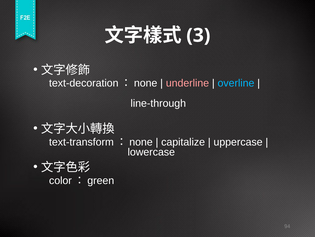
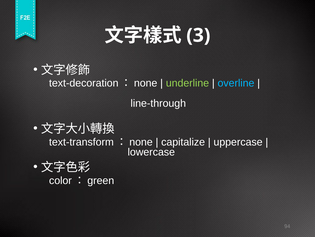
underline colour: pink -> light green (187, 83)
